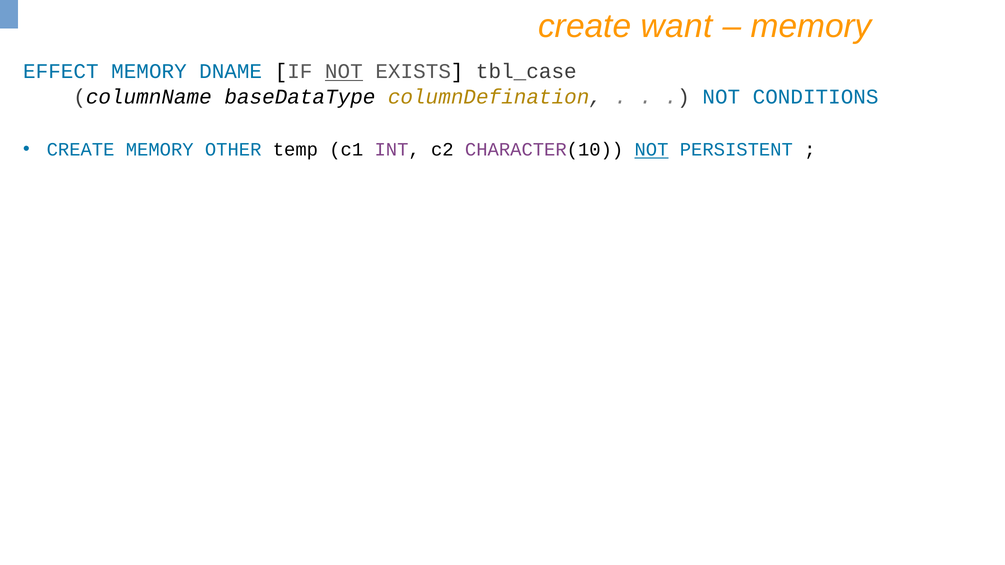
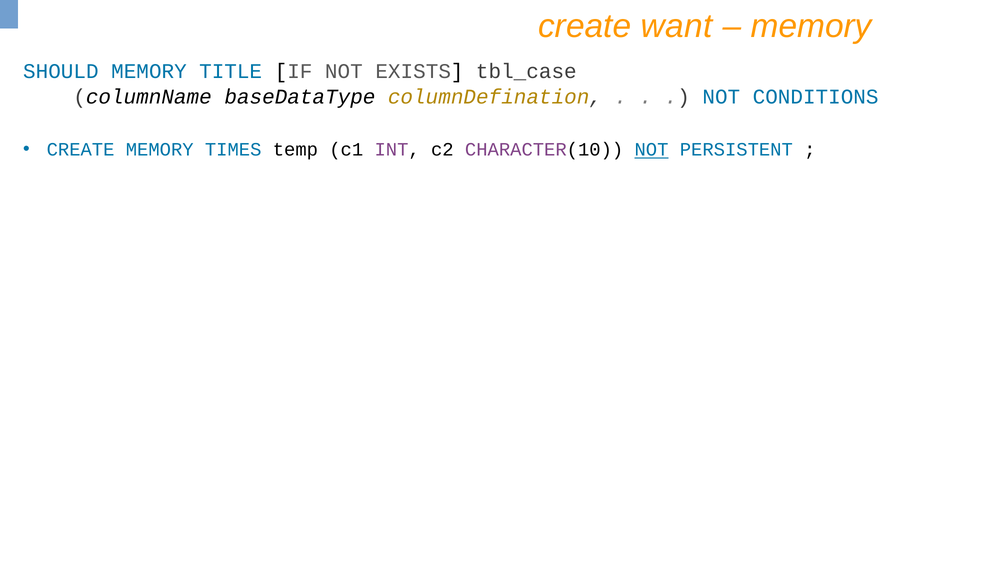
EFFECT: EFFECT -> SHOULD (61, 72)
DNAME: DNAME -> TITLE (231, 72)
NOT underline: present -> none (344, 72)
OTHER: OTHER -> TIMES (233, 150)
